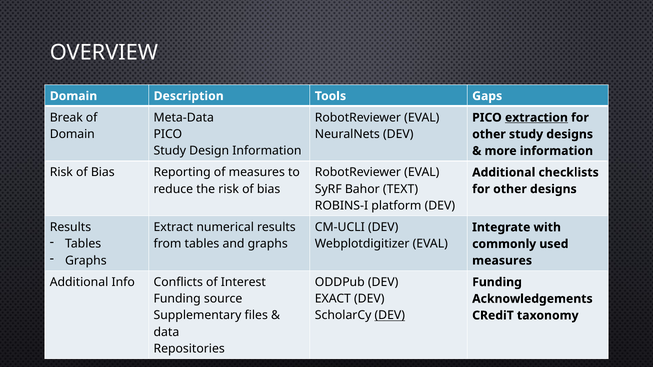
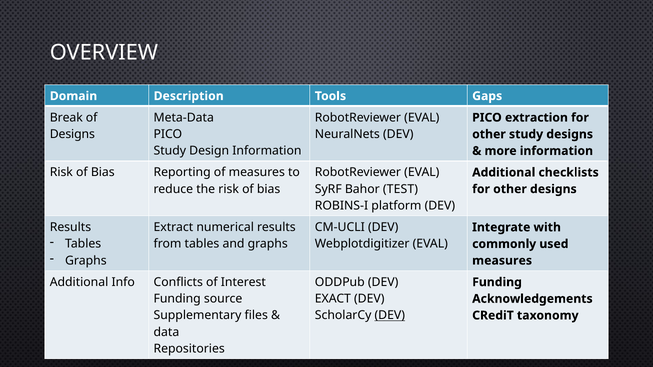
extraction underline: present -> none (536, 118)
Domain: Domain -> Designs (72, 134)
TEXT: TEXT -> TEST (400, 189)
